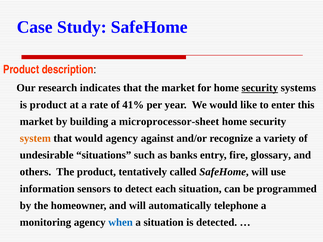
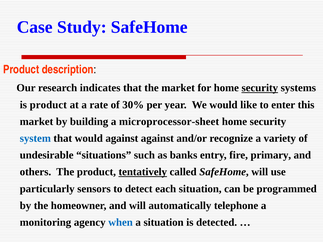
41%: 41% -> 30% (133, 105)
system colour: orange -> blue (35, 139)
would agency: agency -> against (122, 139)
glossary: glossary -> primary (271, 155)
tentatively underline: none -> present (143, 172)
information: information -> particularly (47, 189)
